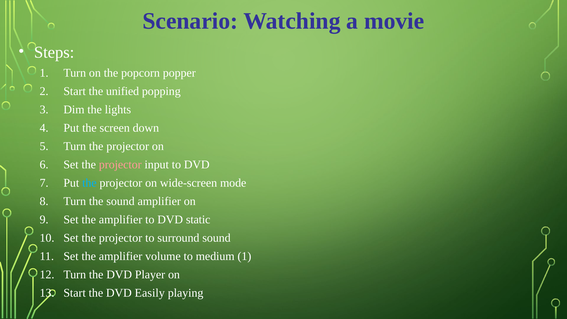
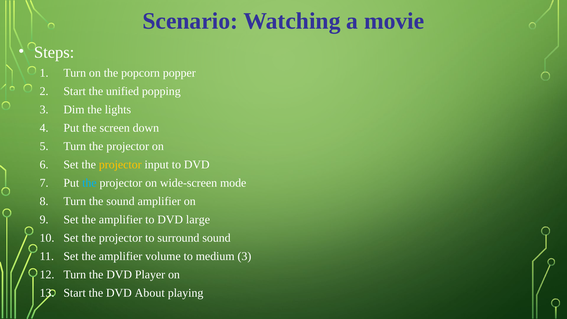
projector colour: pink -> yellow (120, 165)
static: static -> large (198, 220)
medium 1: 1 -> 3 (244, 256)
Easily: Easily -> About (150, 293)
